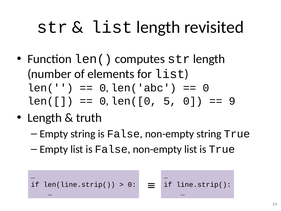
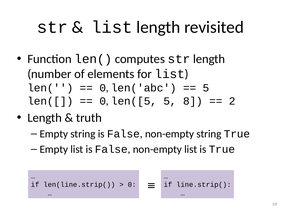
0: 0 -> 5 (206, 88)
len([0: len([0 -> len([5 (134, 101)
5 0: 0 -> 8 (193, 101)
9: 9 -> 2 (232, 101)
